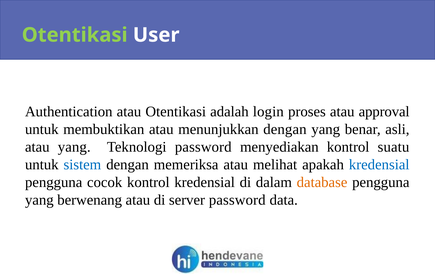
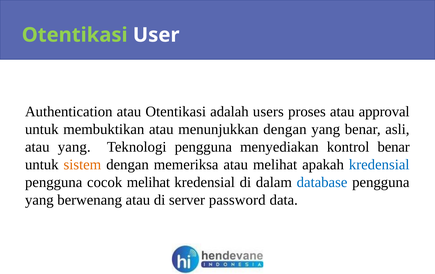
login: login -> users (268, 112)
Teknologi password: password -> pengguna (203, 147)
kontrol suatu: suatu -> benar (394, 147)
sistem colour: blue -> orange (82, 165)
cocok kontrol: kontrol -> melihat (148, 182)
database colour: orange -> blue (322, 182)
